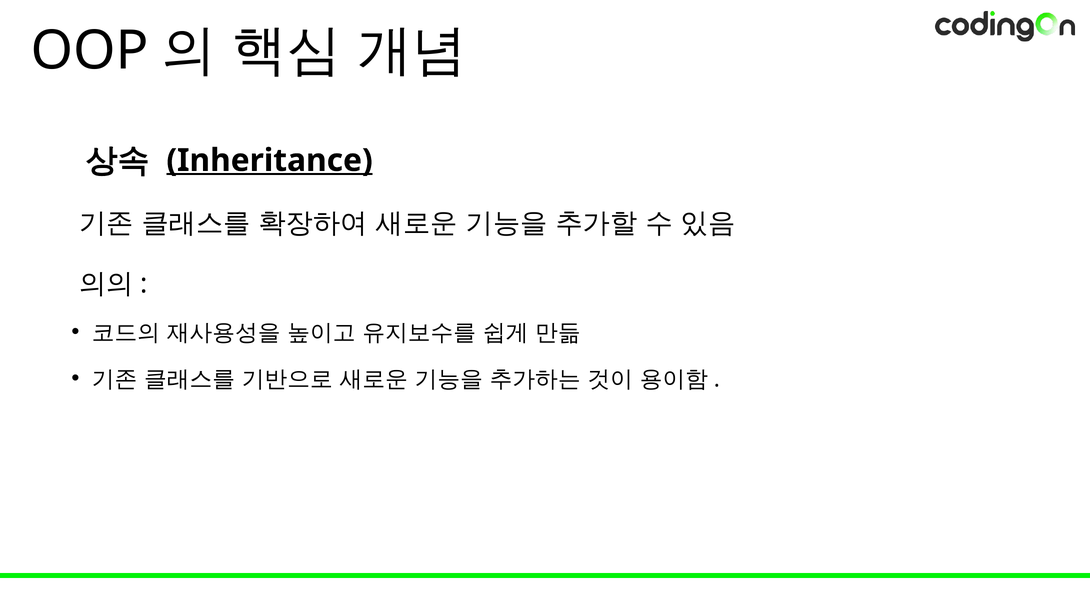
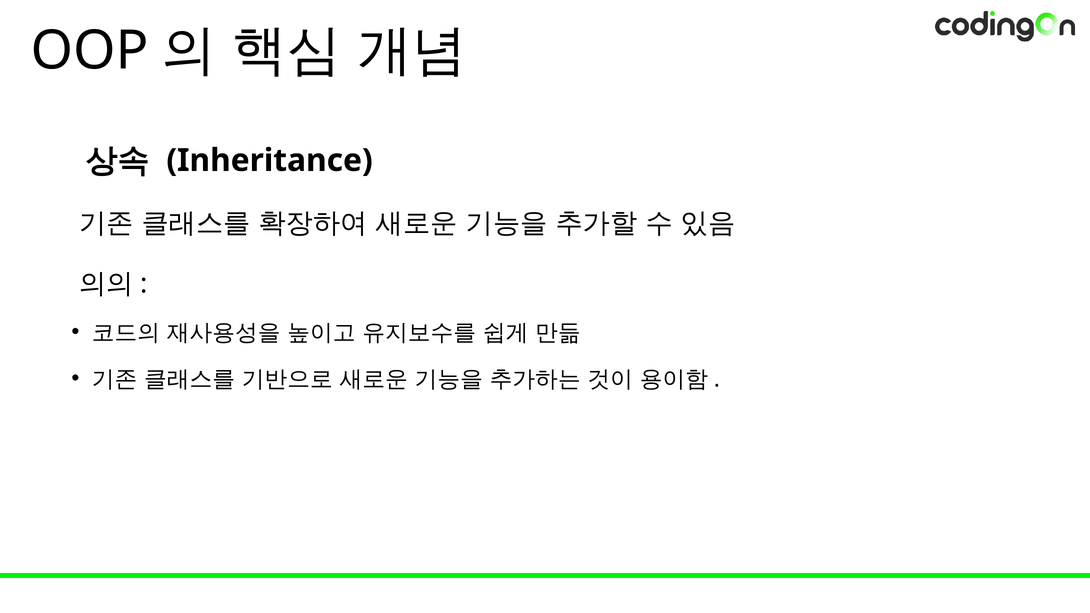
Inheritance underline: present -> none (270, 160)
